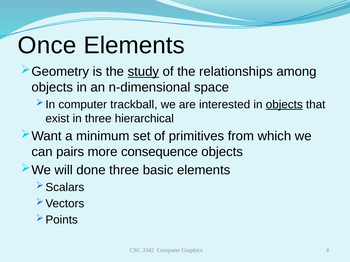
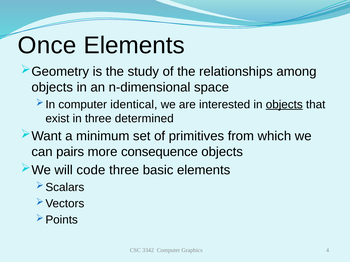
study underline: present -> none (143, 72)
trackball: trackball -> identical (134, 105)
hierarchical: hierarchical -> determined (144, 119)
done: done -> code (91, 170)
